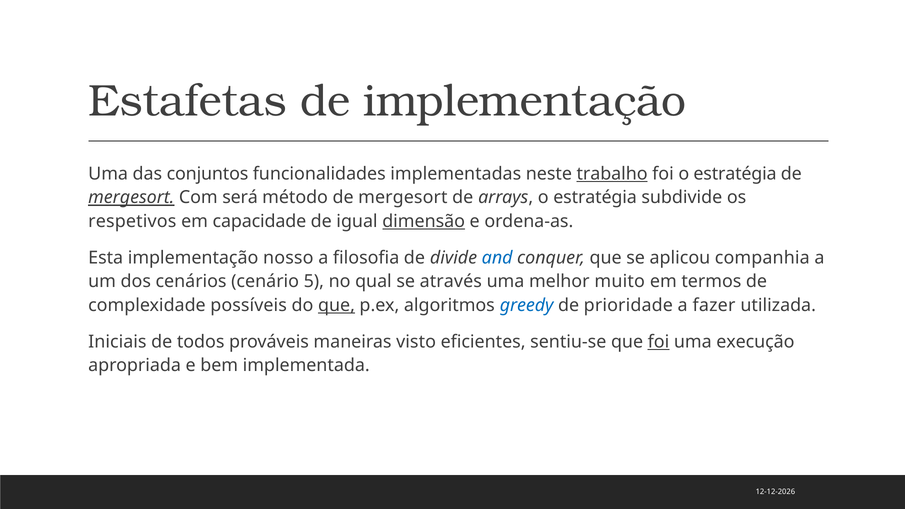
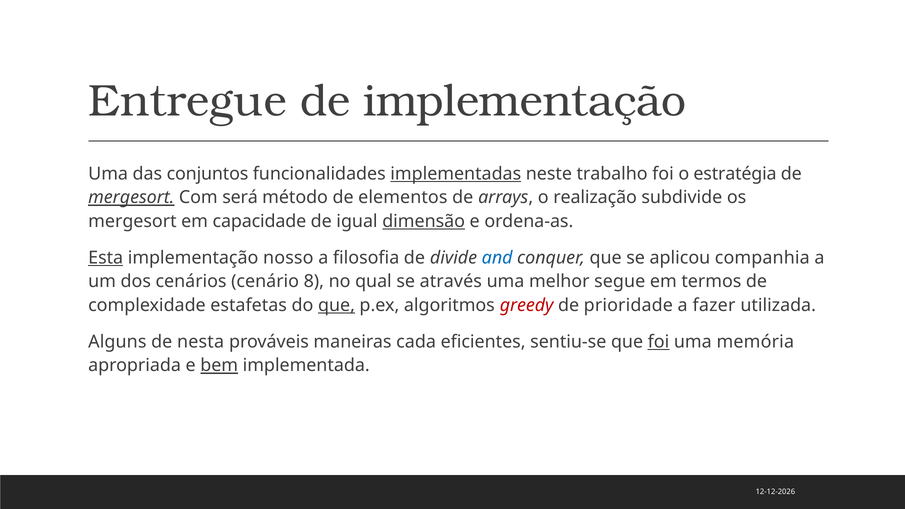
Estafetas: Estafetas -> Entregue (187, 101)
implementadas underline: none -> present (456, 174)
trabalho underline: present -> none (612, 174)
método de mergesort: mergesort -> elementos (403, 198)
arrays o estratégia: estratégia -> realização (595, 198)
respetivos: respetivos -> mergesort (132, 221)
Esta underline: none -> present (106, 258)
5: 5 -> 8 (314, 282)
muito: muito -> segue (620, 282)
possíveis: possíveis -> estafetas (249, 305)
greedy colour: blue -> red (527, 305)
Iniciais: Iniciais -> Alguns (117, 342)
todos: todos -> nesta (201, 342)
visto: visto -> cada (416, 342)
execução: execução -> memória (755, 342)
bem underline: none -> present (219, 366)
